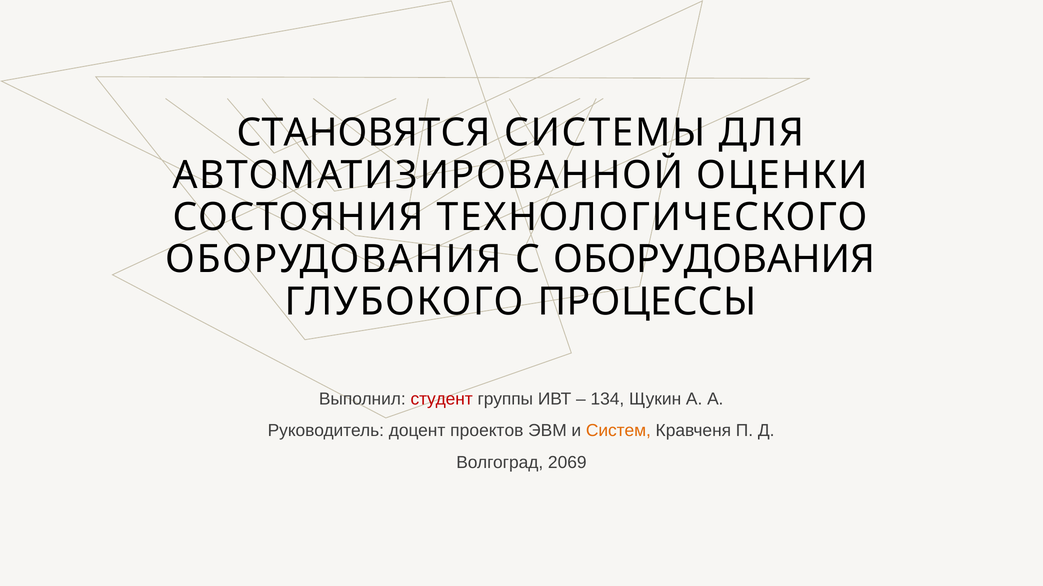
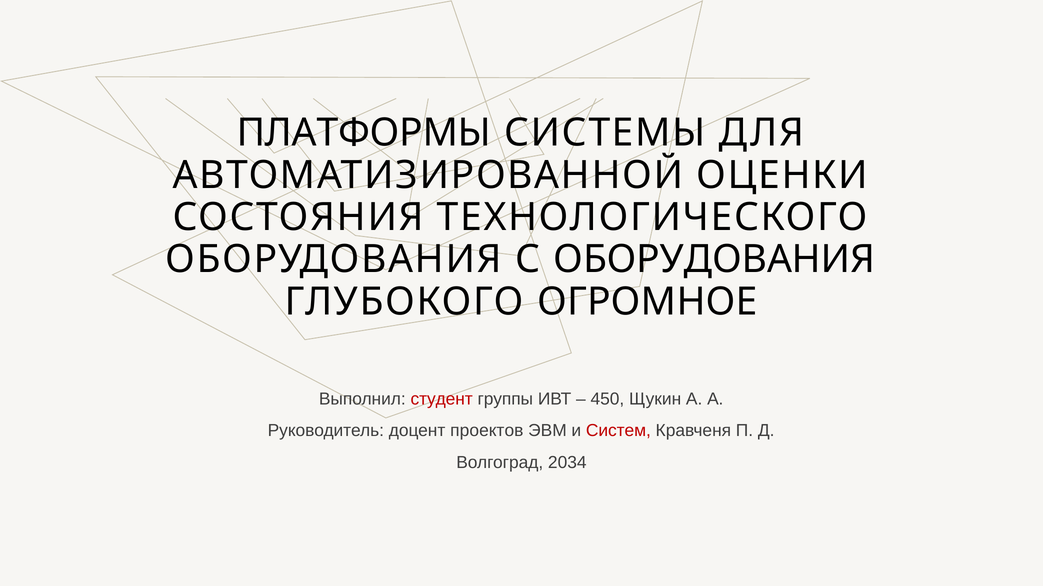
СТАНОВЯТСЯ: СТАНОВЯТСЯ -> ПЛАТФОРМЫ (364, 133)
ПРОЦЕССЫ: ПРОЦЕССЫ -> ОГРОМНОЕ (647, 302)
134: 134 -> 450 (607, 399)
Систем colour: orange -> red (618, 431)
2069: 2069 -> 2034 (567, 463)
